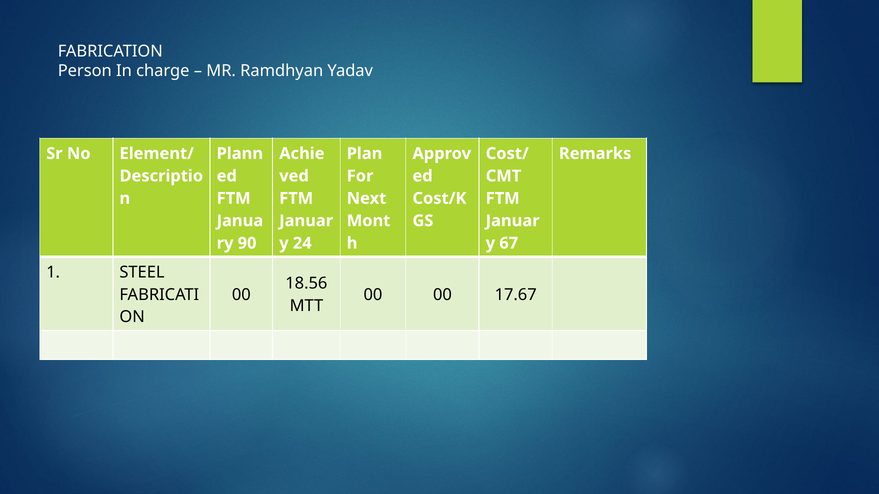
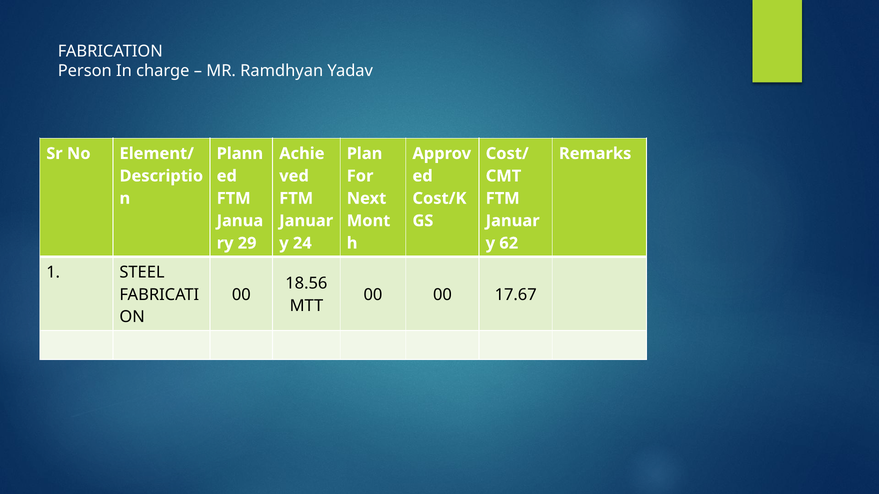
90: 90 -> 29 (247, 243)
67: 67 -> 62 (509, 243)
